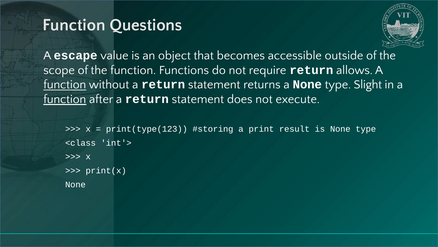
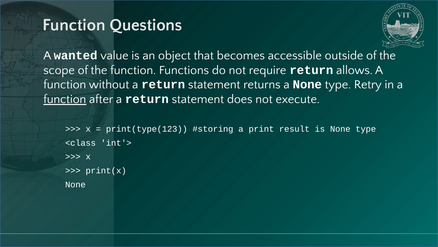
escape: escape -> wanted (76, 55)
function underline: present -> none (65, 84)
Slight: Slight -> Retry (368, 84)
